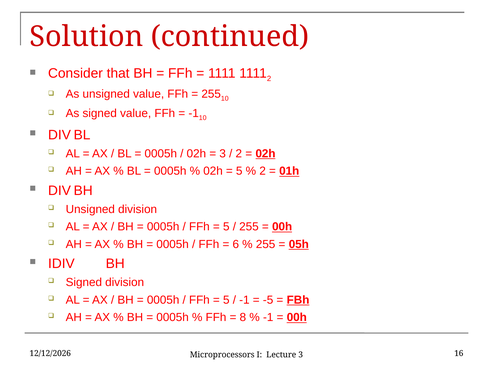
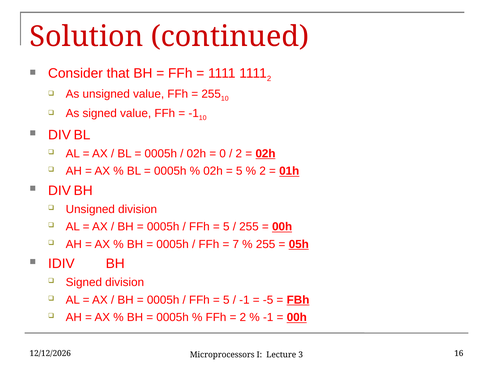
3: 3 -> 0 (223, 153)
6: 6 -> 7 (236, 244)
8: 8 -> 2 (243, 317)
